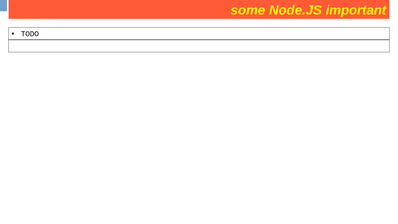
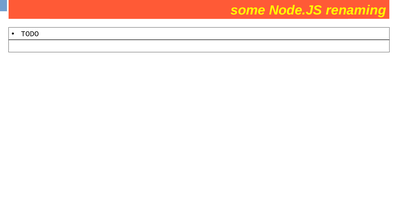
important: important -> renaming (356, 10)
